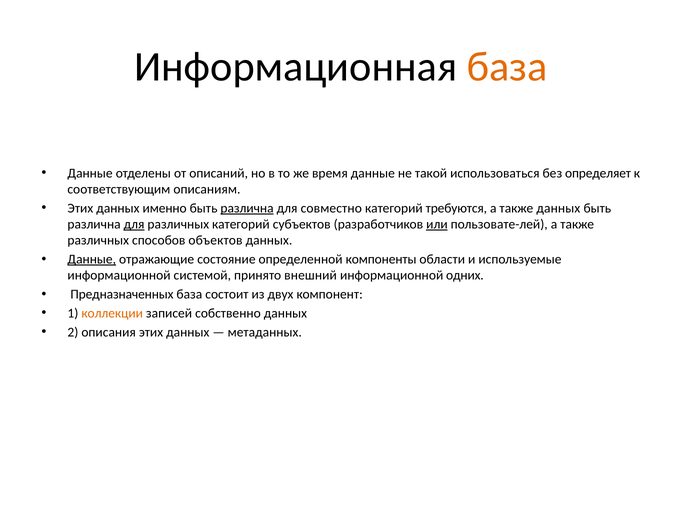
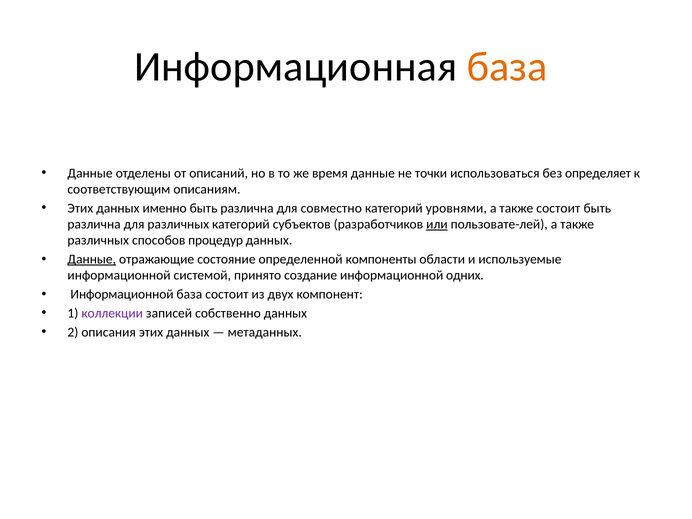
такой: такой -> точки (431, 173)
различна underline: present -> none (247, 208)
требуются: требуются -> уровнями (456, 208)
также данных: данных -> состоит (558, 208)
для underline: present -> none (134, 224)
объектов: объектов -> процедур (216, 241)
внешний: внешний -> создание (311, 276)
Предназначенных: Предназначенных -> Информационной (122, 294)
коллекции colour: orange -> purple (112, 313)
